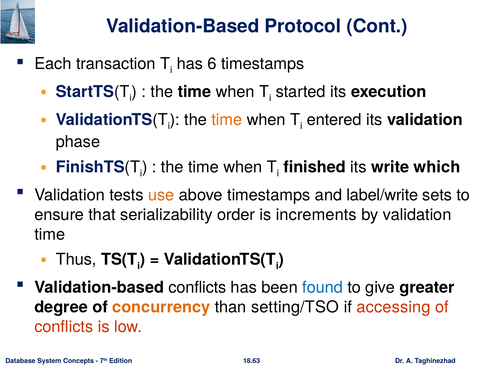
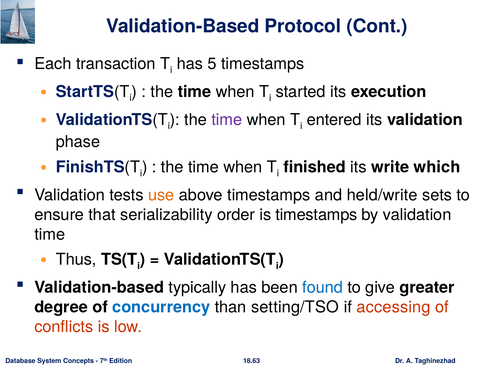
6: 6 -> 5 (212, 64)
time colour: orange -> purple (227, 120)
label/write: label/write -> held/write (382, 195)
is increments: increments -> timestamps (316, 215)
Validation-based conflicts: conflicts -> typically (197, 287)
concurrency colour: orange -> blue (161, 307)
